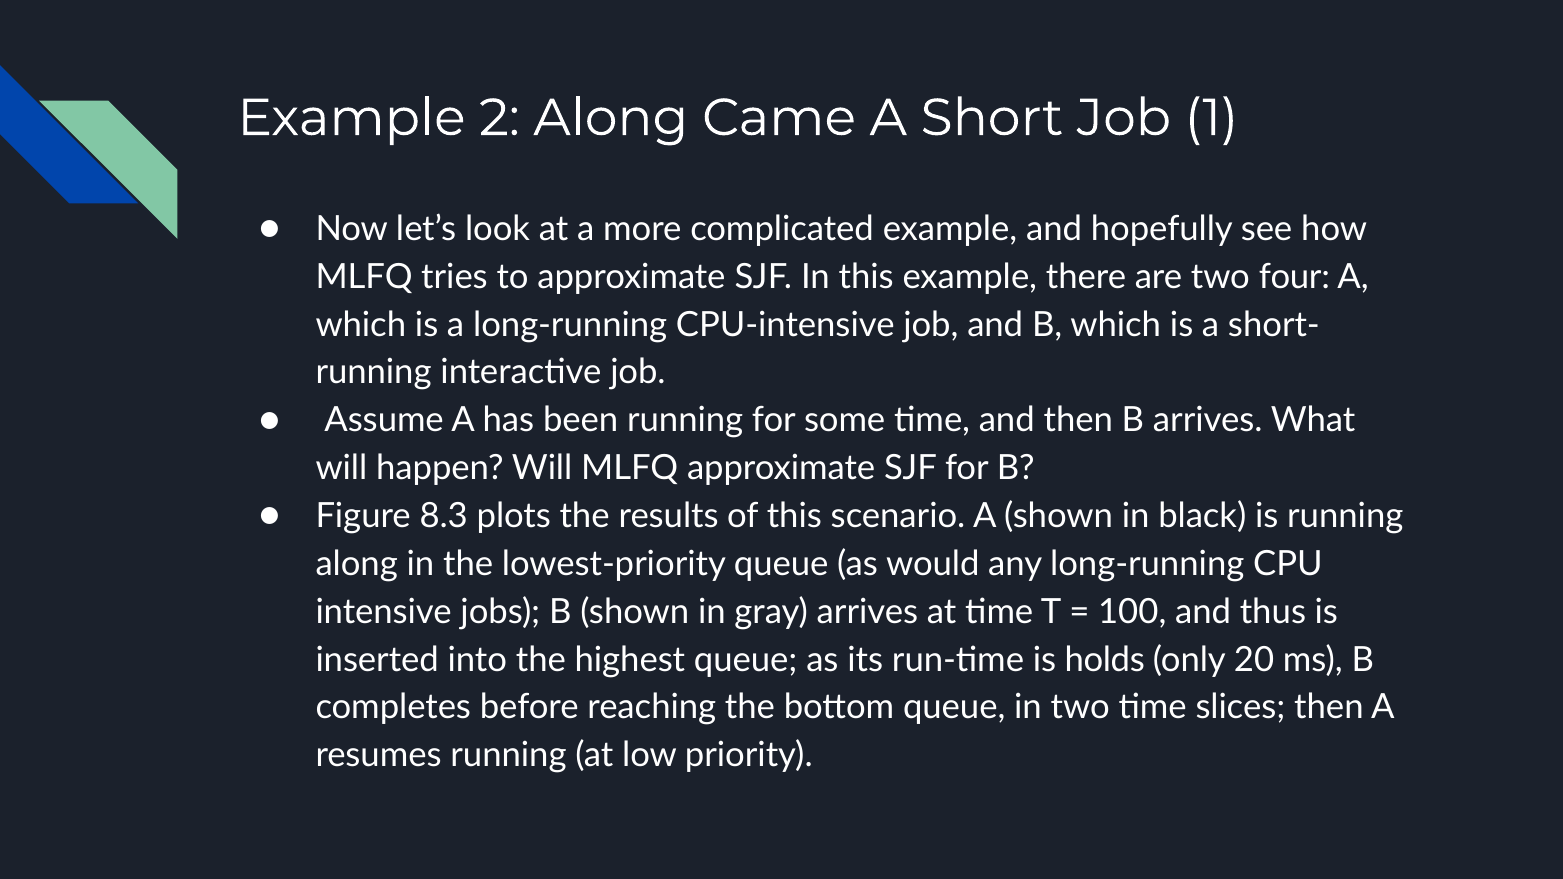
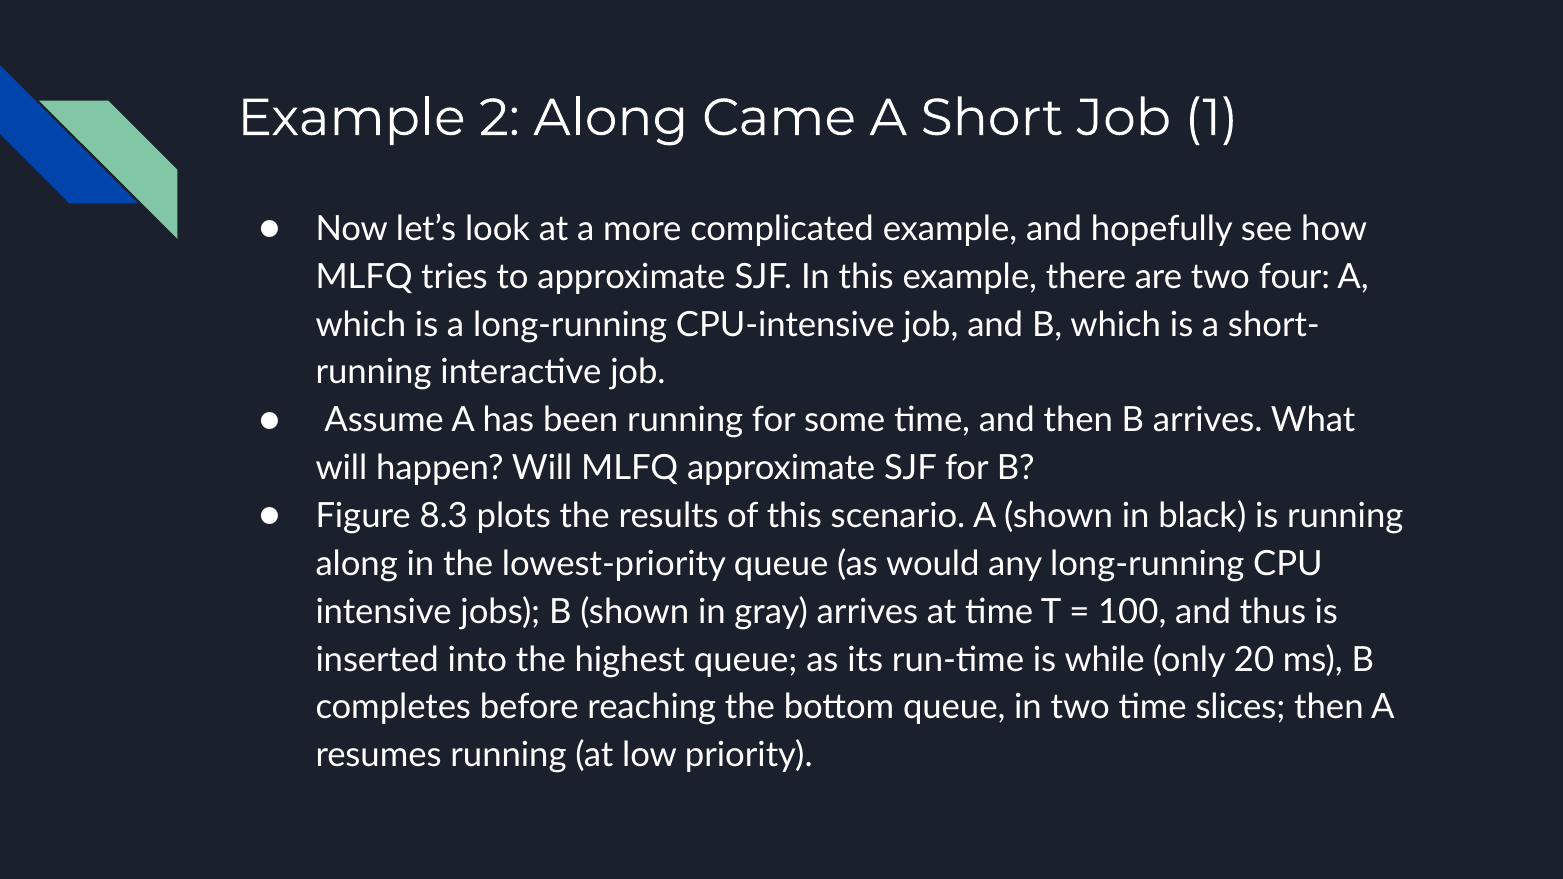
holds: holds -> while (1105, 660)
